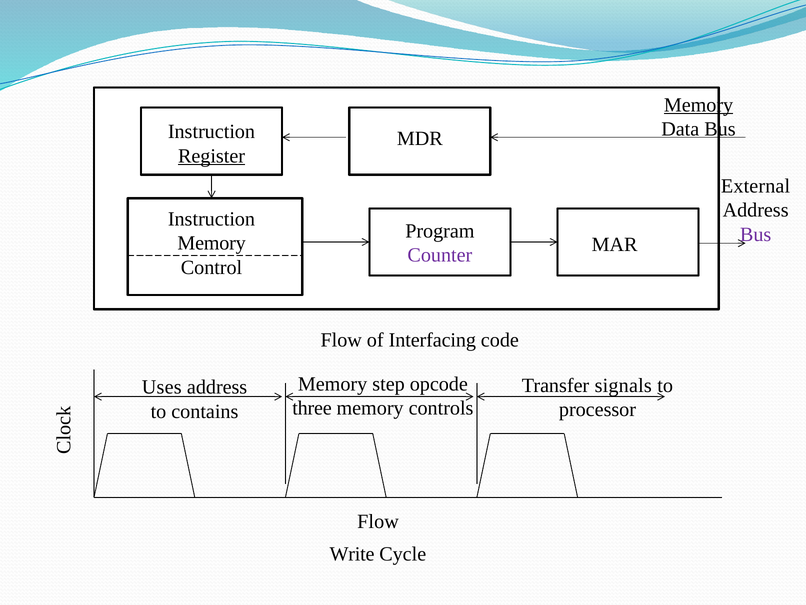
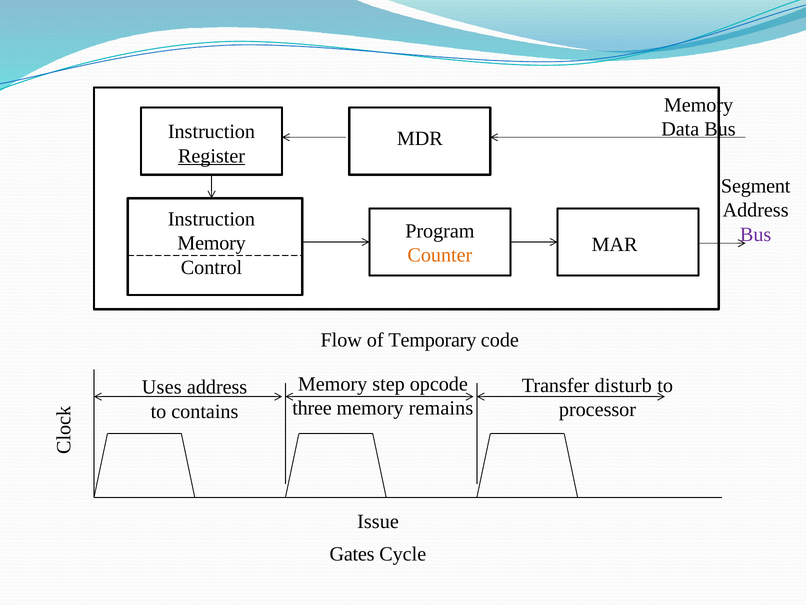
Memory underline: present -> none (699, 105)
External: External -> Segment (756, 186)
Counter colour: purple -> orange (440, 255)
Interfacing: Interfacing -> Temporary (432, 340)
signals: signals -> disturb (623, 385)
controls: controls -> remains (441, 408)
Flow: Flow -> Issue (378, 521)
Write: Write -> Gates (352, 554)
